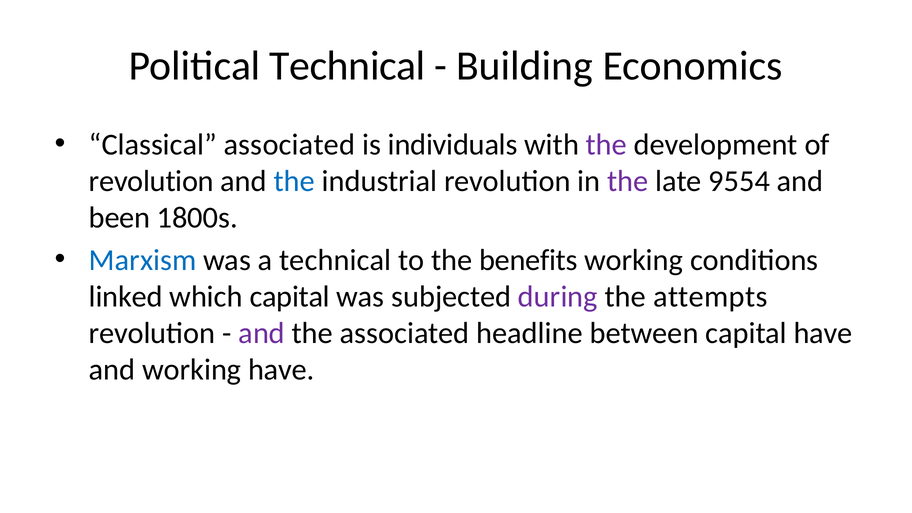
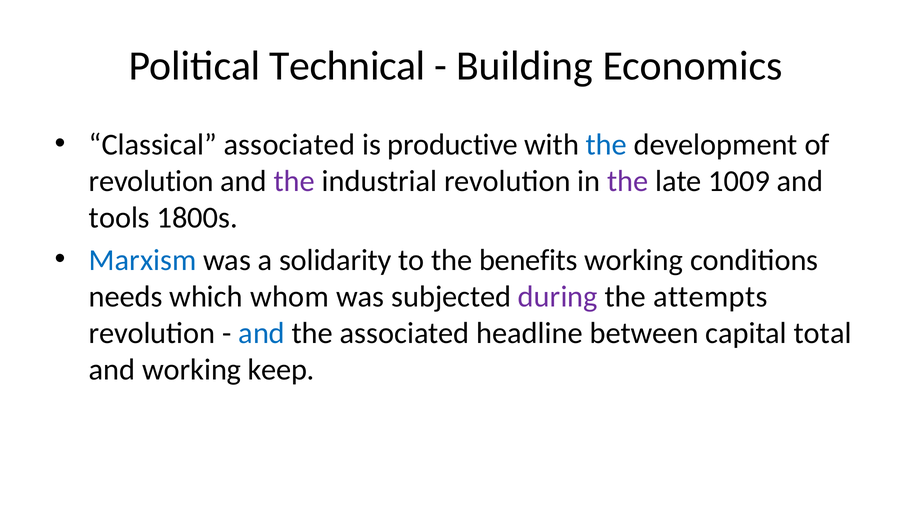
individuals: individuals -> productive (453, 145)
the colour: purple -> blue (606, 145)
the colour: blue -> purple (294, 181)
9554: 9554 -> 1009 (739, 181)
been: been -> tools (119, 218)
a technical: technical -> solidarity (335, 260)
linked: linked -> needs (126, 297)
which capital: capital -> whom (289, 297)
and colour: purple -> blue (262, 333)
capital have: have -> total (823, 333)
working have: have -> keep (281, 370)
